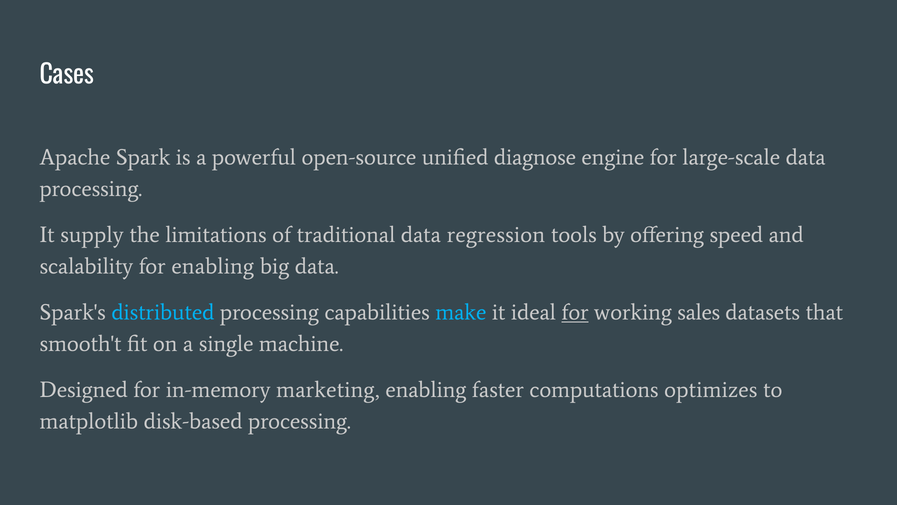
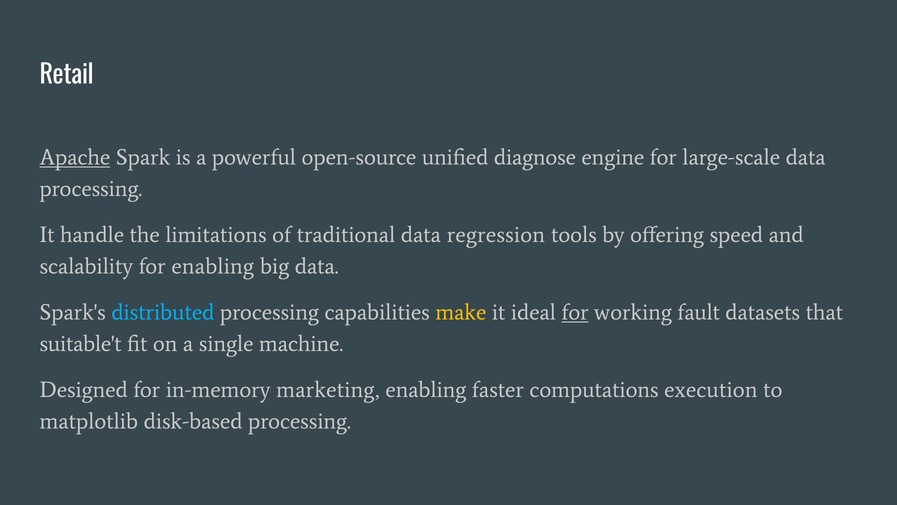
Cases: Cases -> Retail (67, 75)
Apache underline: none -> present (75, 157)
supply: supply -> handle (92, 235)
make colour: light blue -> yellow (461, 312)
sales: sales -> fault (699, 312)
smooth't: smooth't -> suitable't (81, 343)
optimizes: optimizes -> execution (711, 390)
